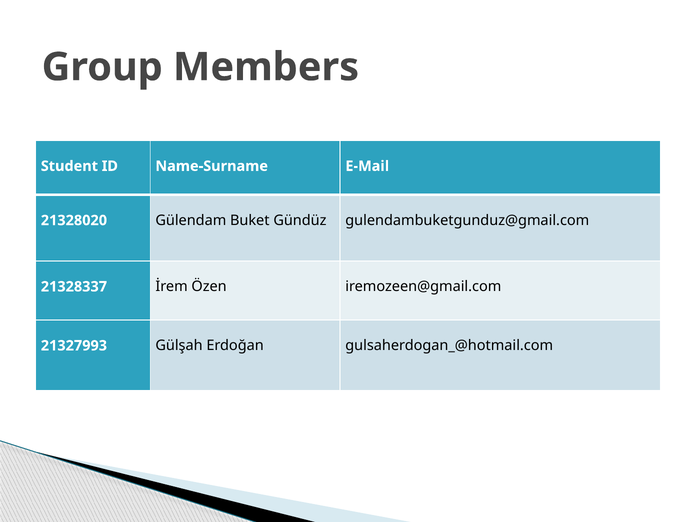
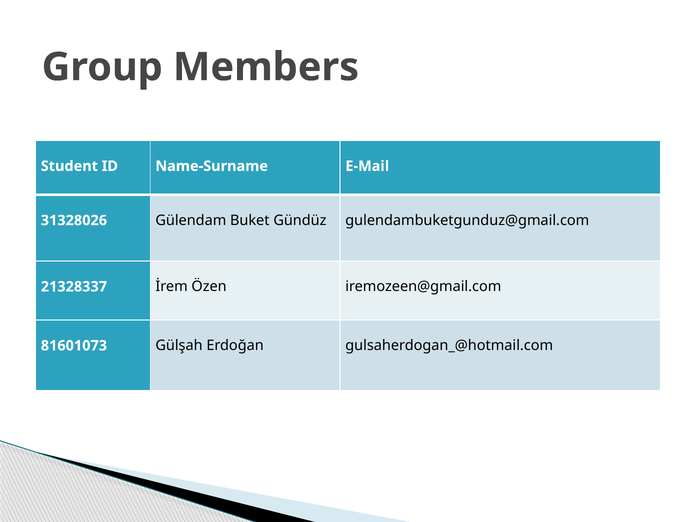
21328020: 21328020 -> 31328026 (74, 220)
21327993: 21327993 -> 81601073 (74, 346)
